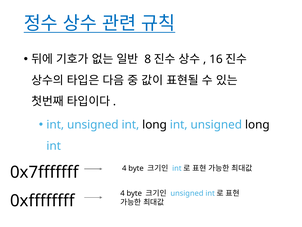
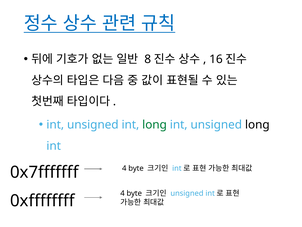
long colour: black -> green (155, 125)
